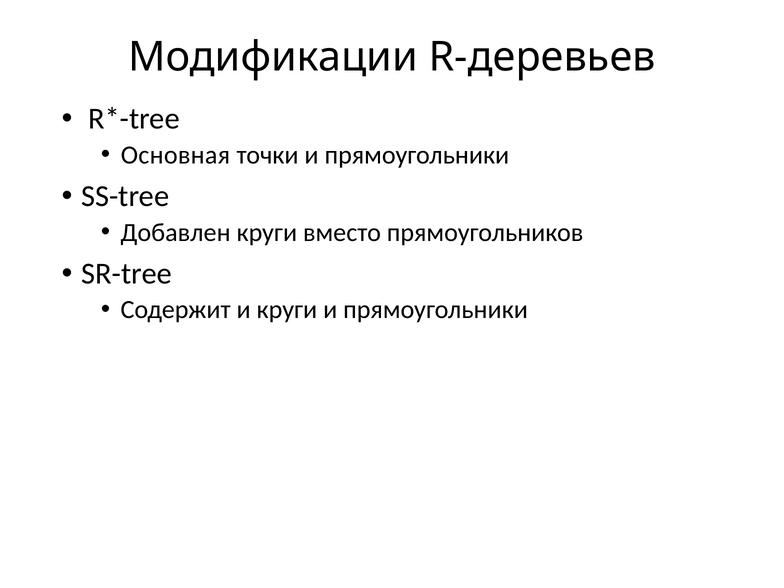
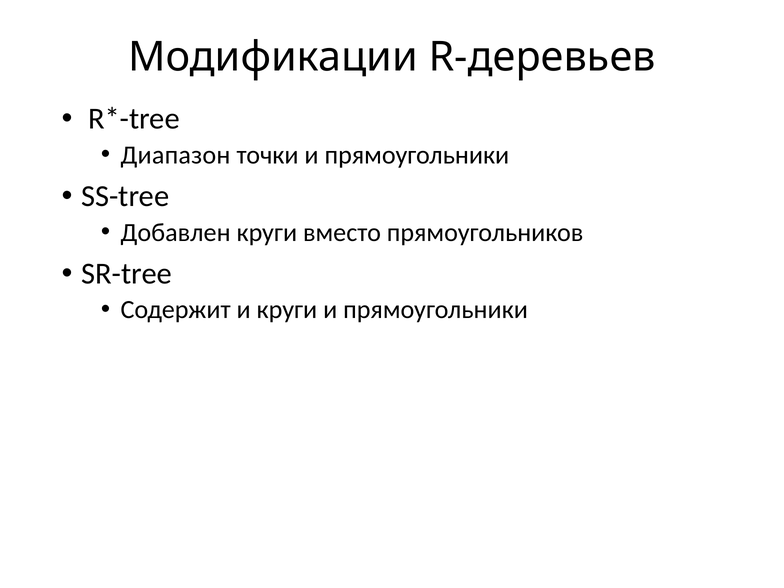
Основная: Основная -> Диапазон (175, 155)
